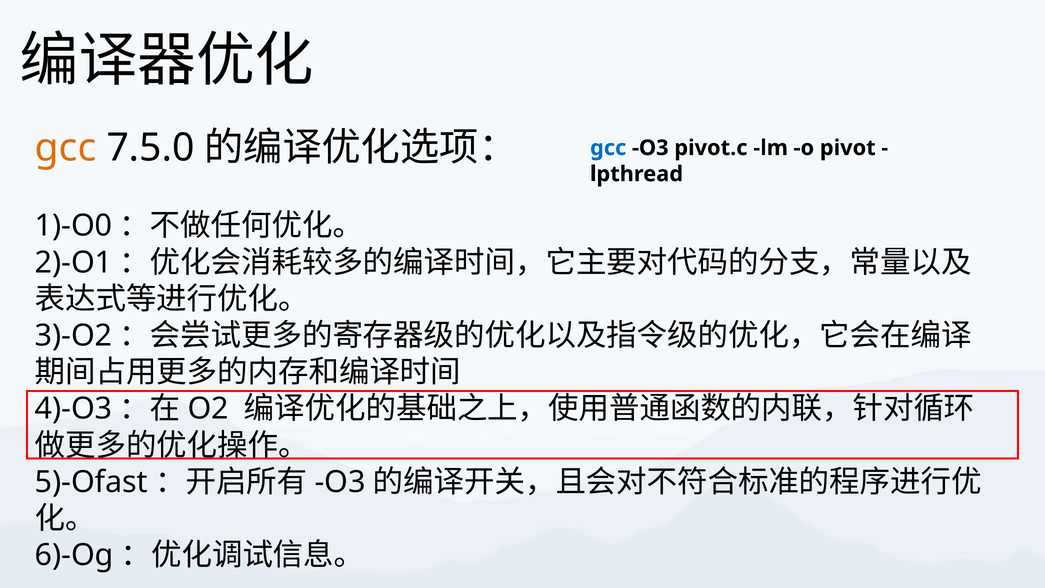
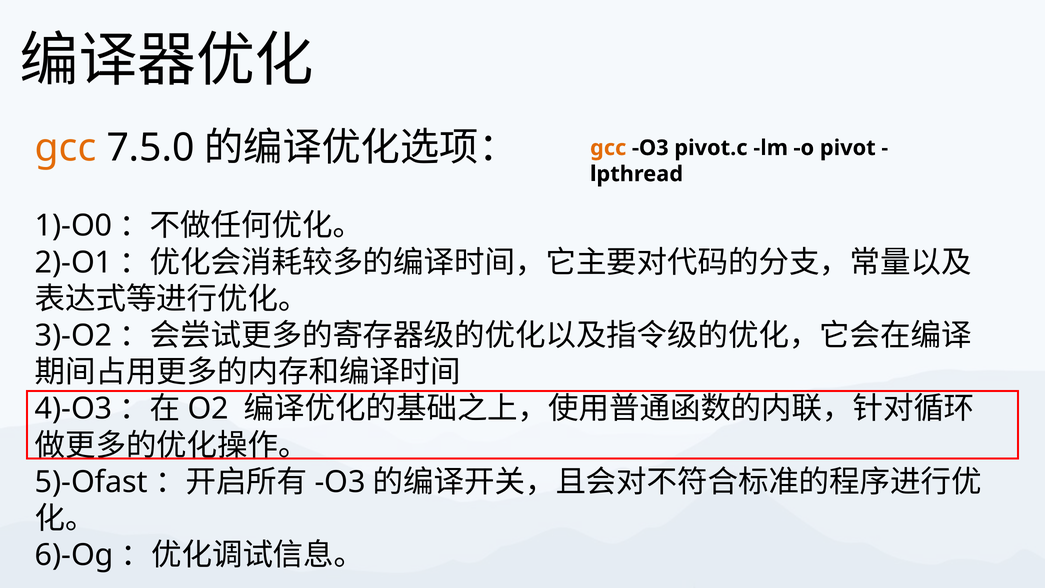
gcc colour: blue -> orange (608, 148)
